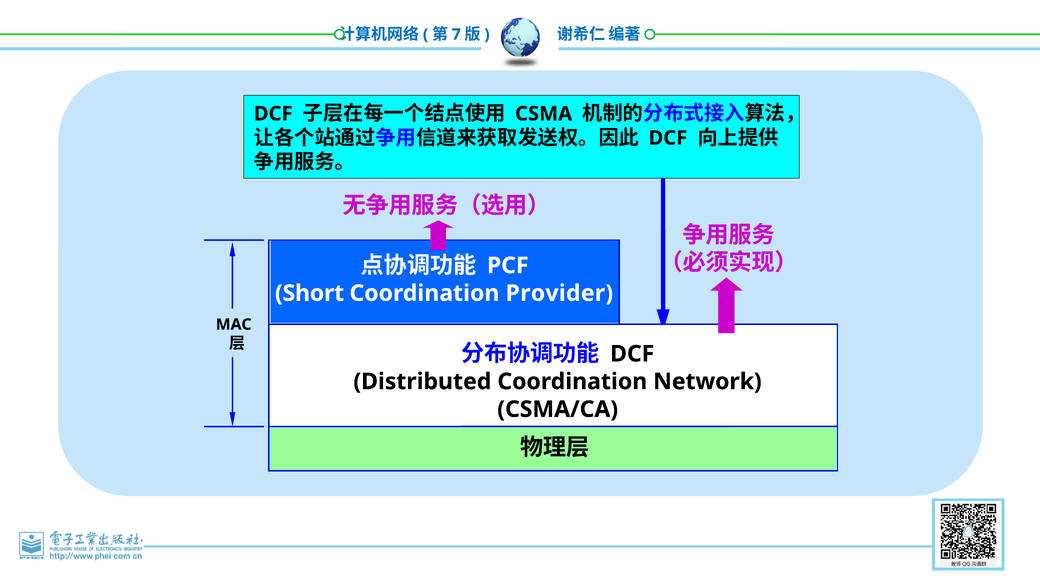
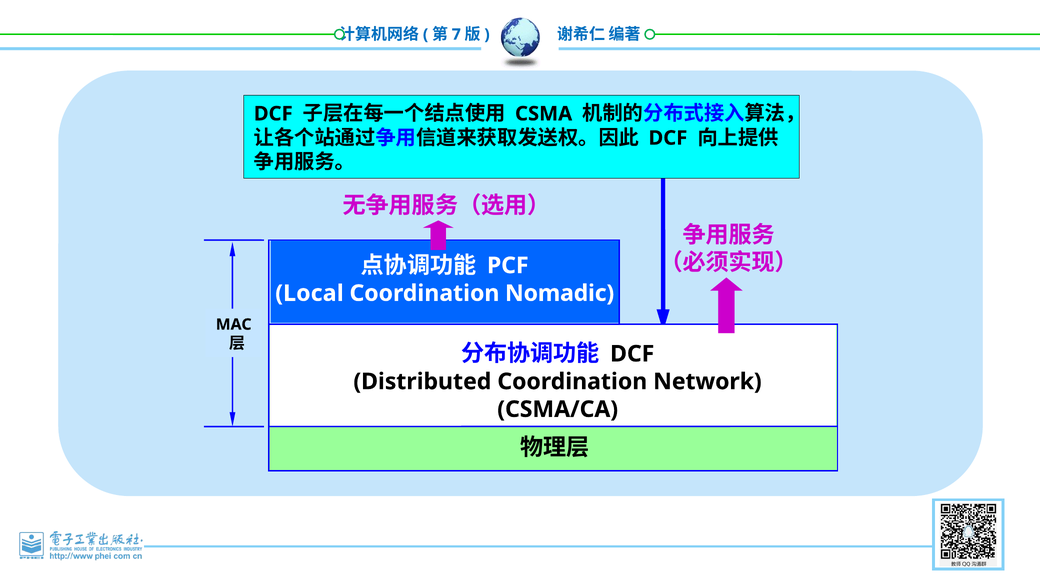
Short: Short -> Local (309, 293)
Provider: Provider -> Nomadic (560, 293)
